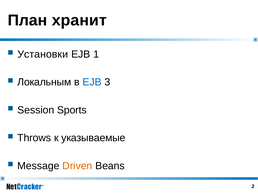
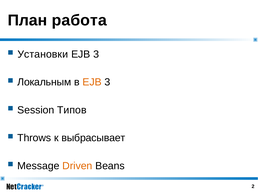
хранит: хранит -> работа (79, 20)
1: 1 -> 3 (96, 54)
EJB colour: blue -> orange (92, 82)
Sports: Sports -> Типов (72, 110)
указываемые: указываемые -> выбрасывает (93, 138)
